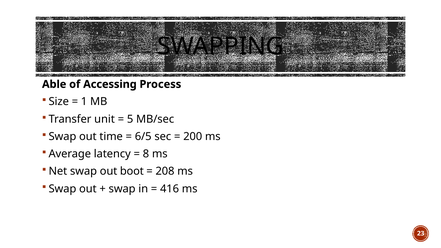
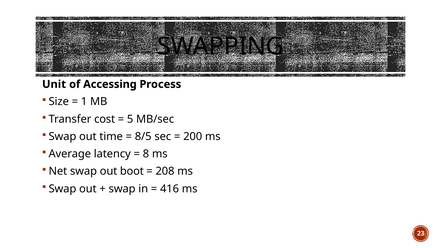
Able: Able -> Unit (54, 84)
unit: unit -> cost (105, 119)
6/5: 6/5 -> 8/5 (143, 137)
